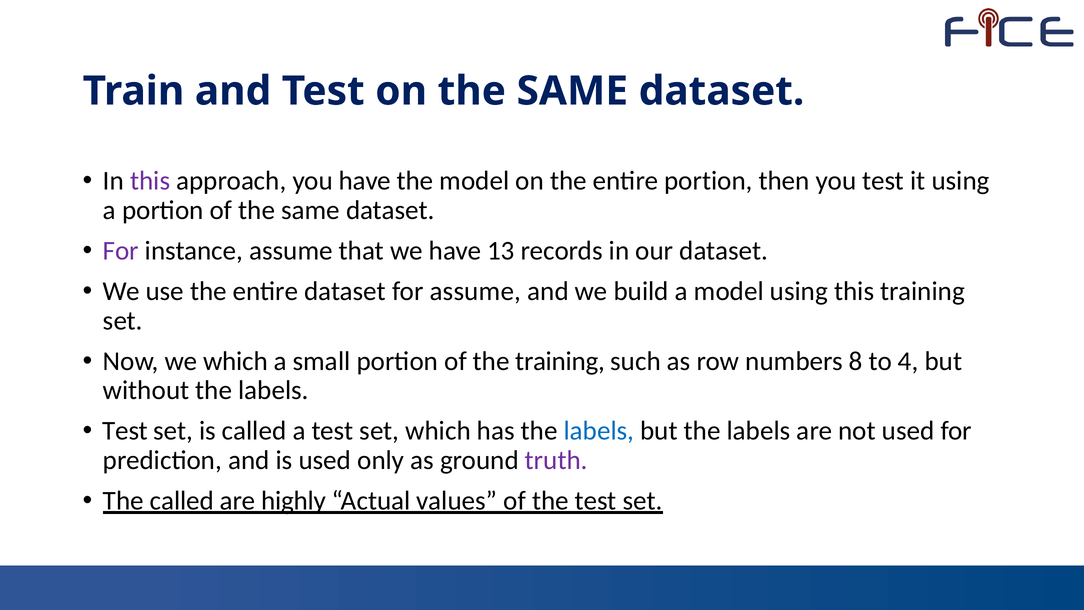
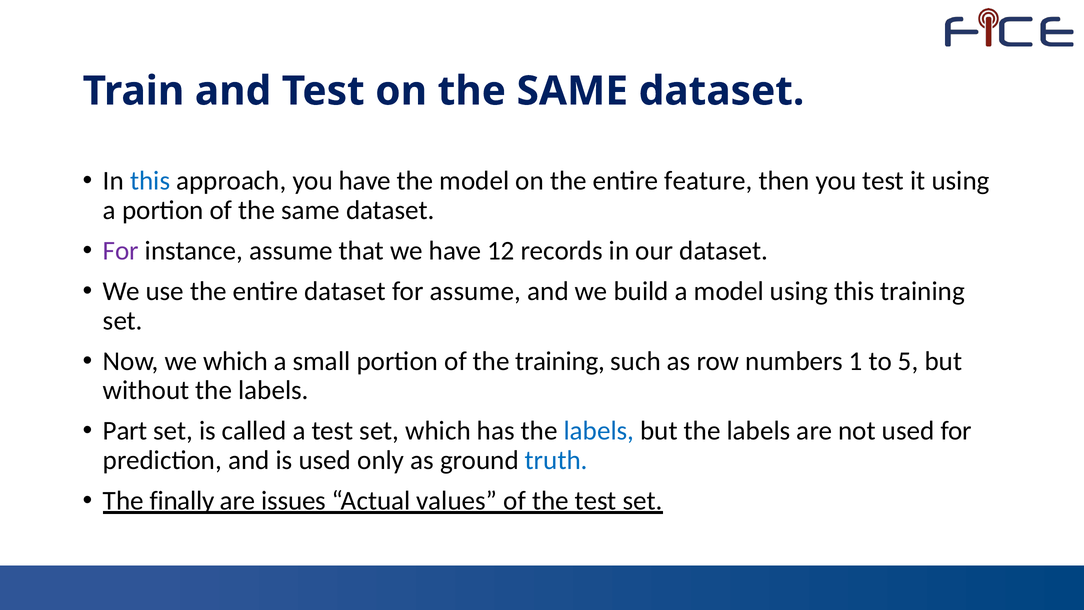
this colour: purple -> blue (150, 181)
entire portion: portion -> feature (708, 181)
13: 13 -> 12 (501, 251)
8: 8 -> 1 (856, 361)
4: 4 -> 5 (908, 361)
Test: Test -> Part (125, 431)
truth colour: purple -> blue (556, 460)
The called: called -> finally (182, 501)
highly: highly -> issues (294, 501)
